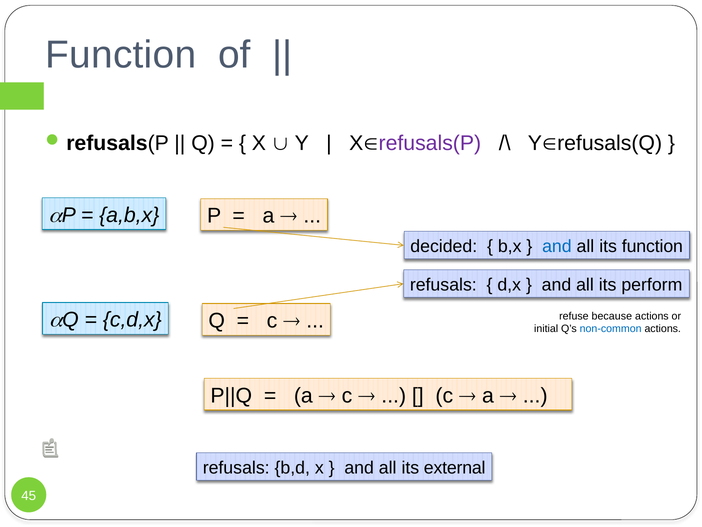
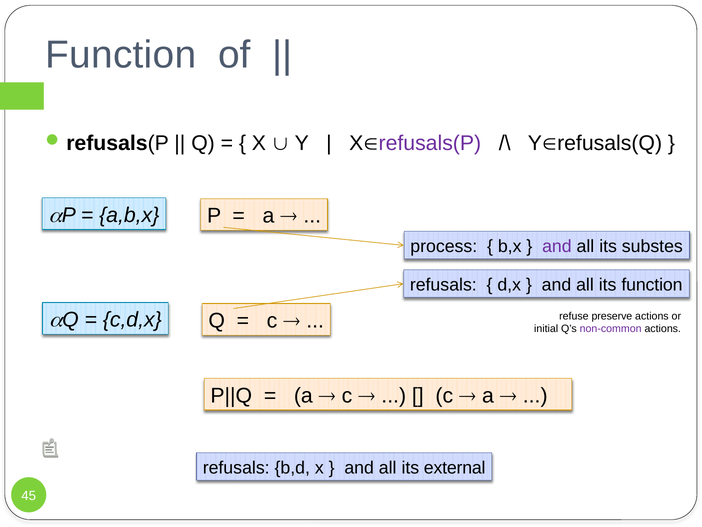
decided: decided -> process (444, 246)
and colour: blue -> purple (557, 246)
its function: function -> substes (652, 246)
its perform: perform -> function (652, 284)
because: because -> preserve (612, 316)
non-common colour: blue -> purple (611, 328)
